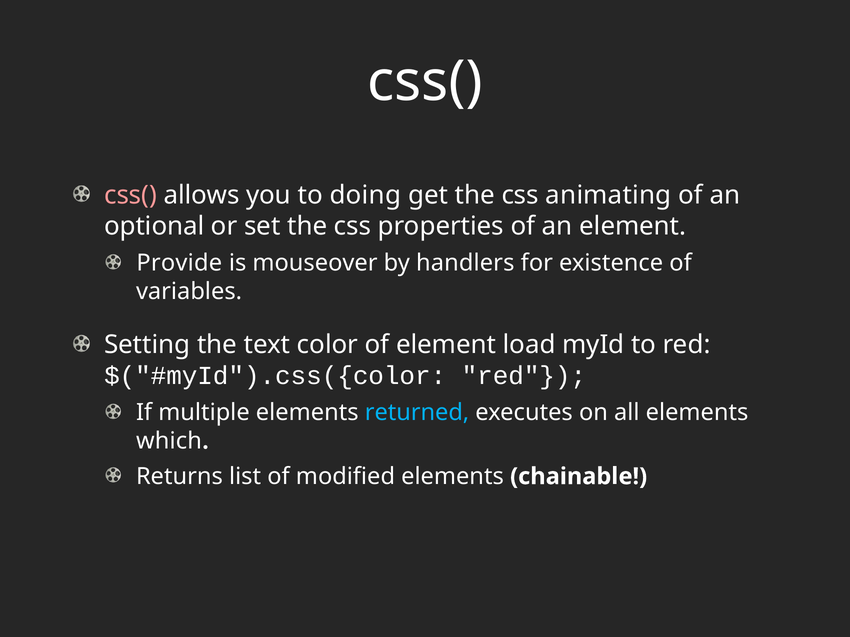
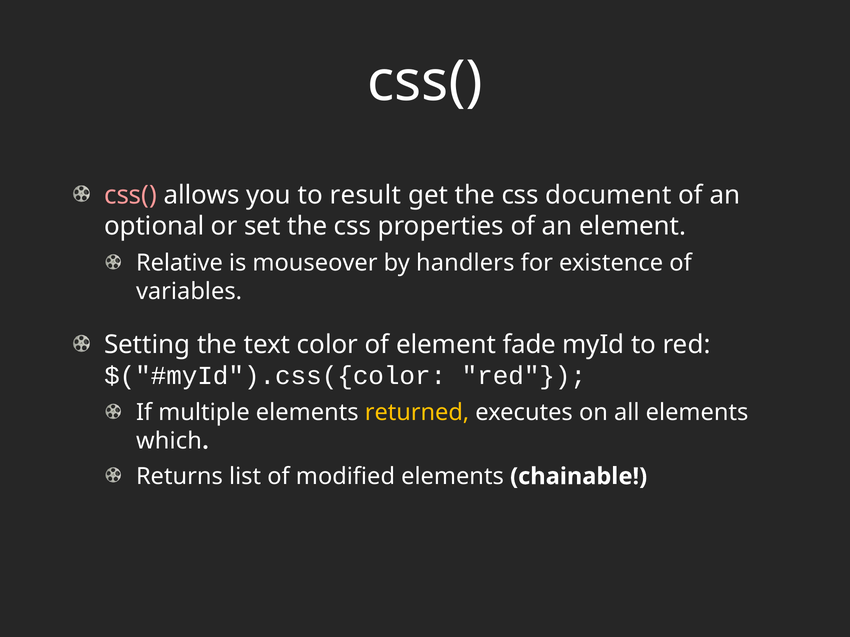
doing: doing -> result (365, 195)
animating: animating -> document (608, 195)
Provide: Provide -> Relative (179, 263)
load: load -> fade (529, 345)
returned colour: light blue -> yellow (417, 413)
